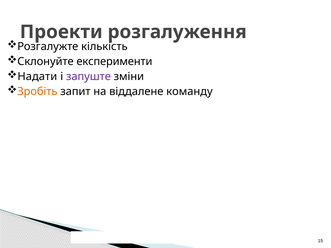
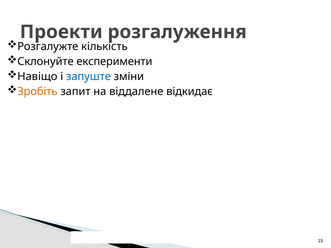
Надати: Надати -> Навіщо (37, 77)
запуште colour: purple -> blue (88, 77)
команду: команду -> відкидає (190, 92)
